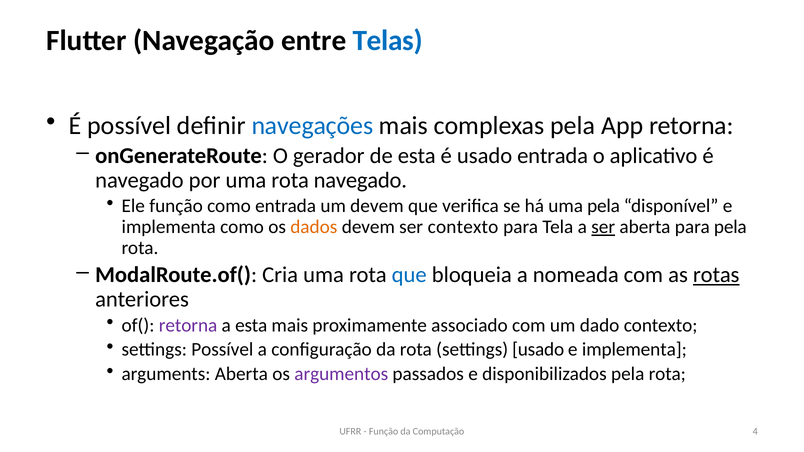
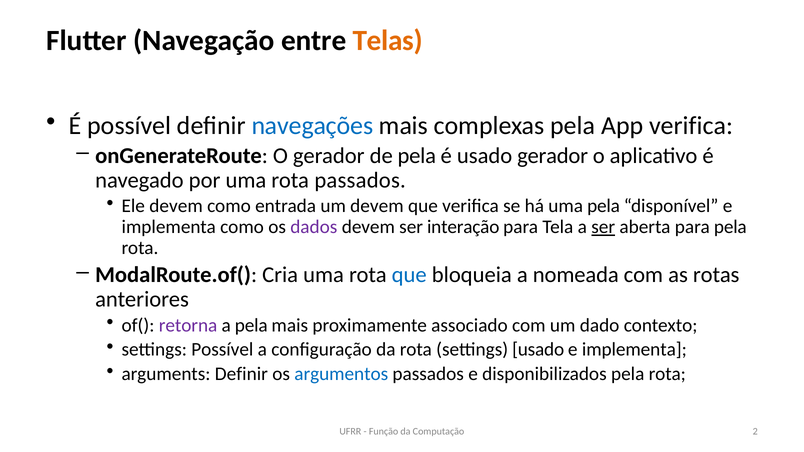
Telas colour: blue -> orange (388, 41)
App retorna: retorna -> verifica (691, 126)
de esta: esta -> pela (417, 156)
usado entrada: entrada -> gerador (553, 156)
rota navegado: navegado -> passados (360, 180)
Ele função: função -> devem (176, 206)
dados colour: orange -> purple (314, 227)
ser contexto: contexto -> interação (463, 227)
rotas underline: present -> none (716, 275)
a esta: esta -> pela (251, 325)
arguments Aberta: Aberta -> Definir (241, 374)
argumentos colour: purple -> blue (341, 374)
4: 4 -> 2 (755, 432)
